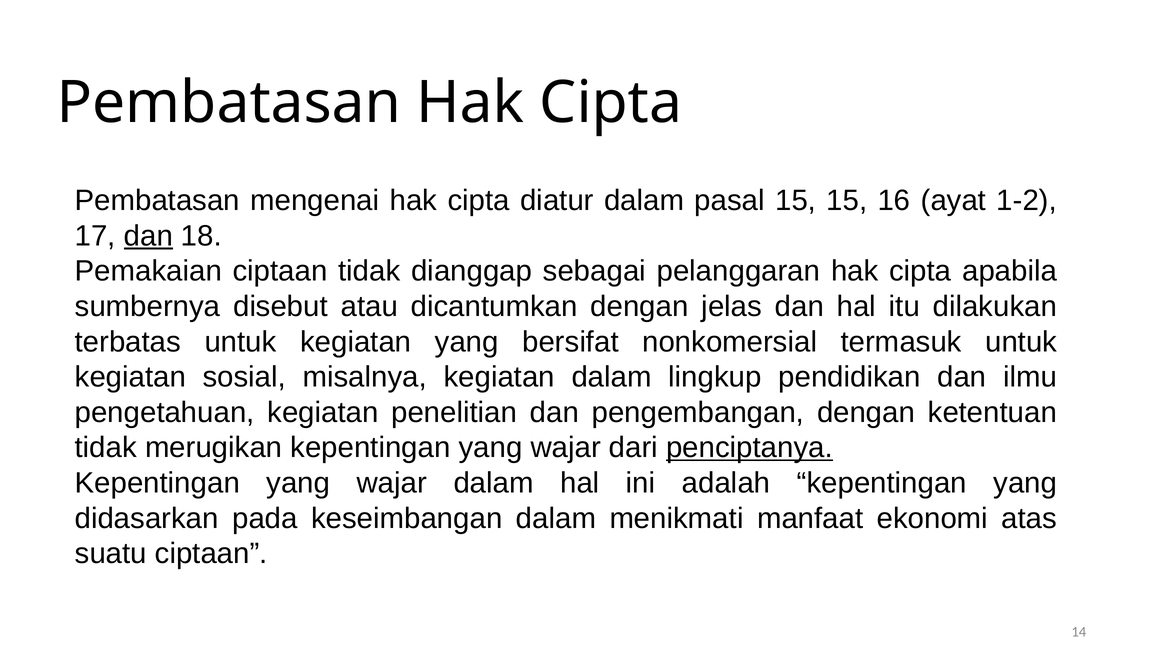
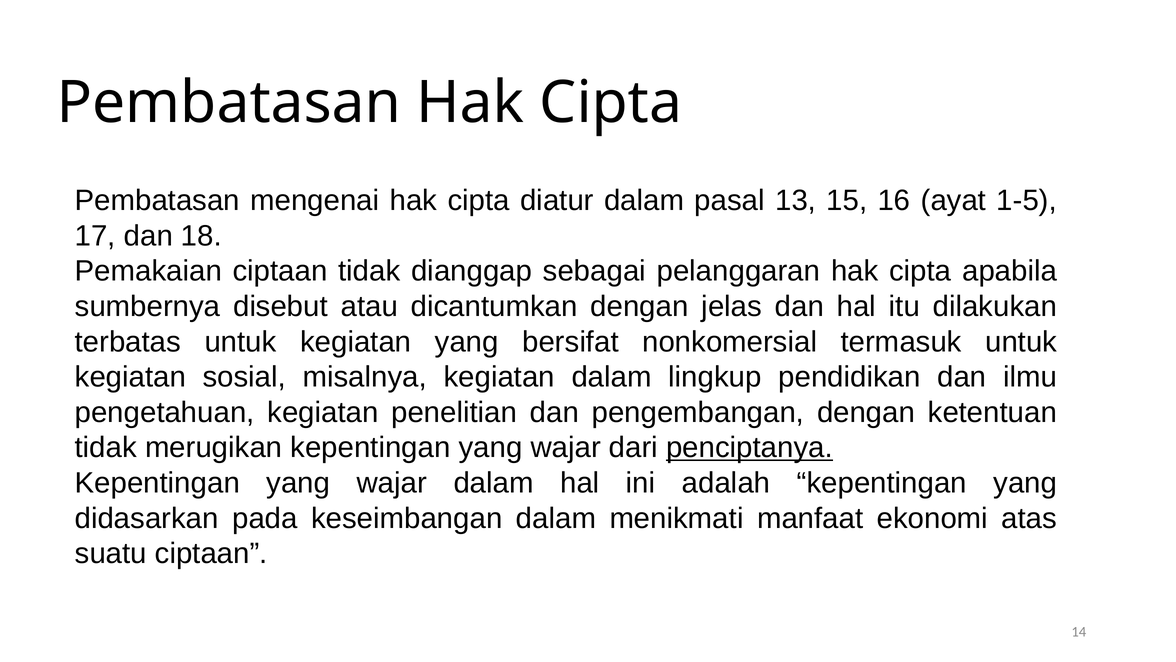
pasal 15: 15 -> 13 (796, 200)
1-2: 1-2 -> 1-5 (1027, 200)
dan underline: present -> none (148, 236)
